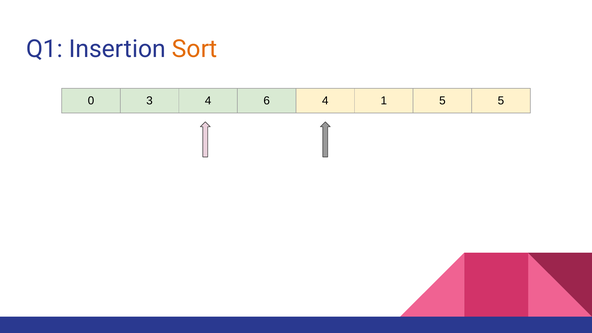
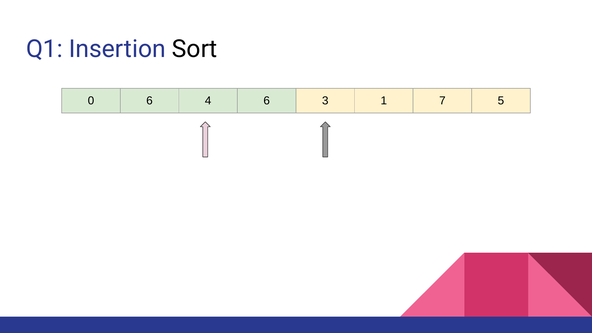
Sort colour: orange -> black (195, 49)
0 3: 3 -> 6 (150, 101)
6 4: 4 -> 3 (325, 101)
1 5: 5 -> 7 (442, 101)
